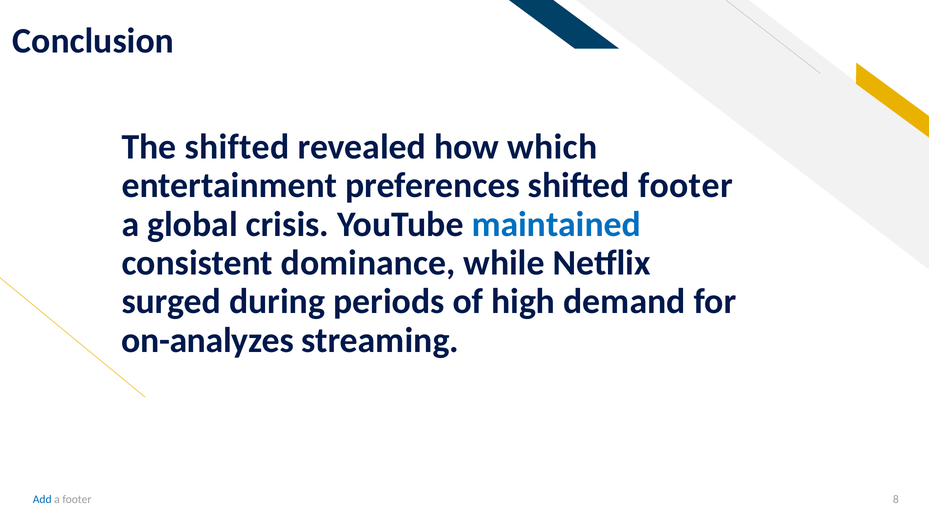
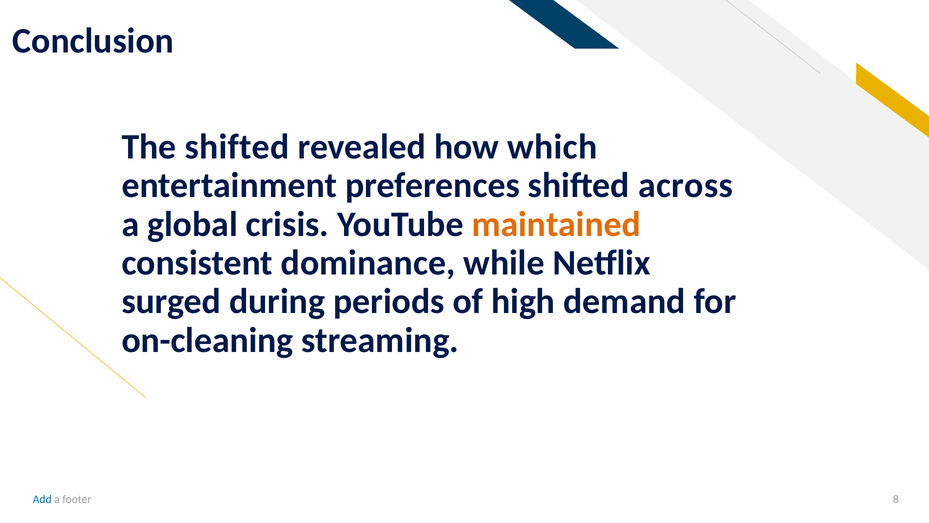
shifted footer: footer -> across (685, 185)
maintained colour: blue -> orange (556, 224)
on-analyzes: on-analyzes -> on-cleaning (207, 340)
